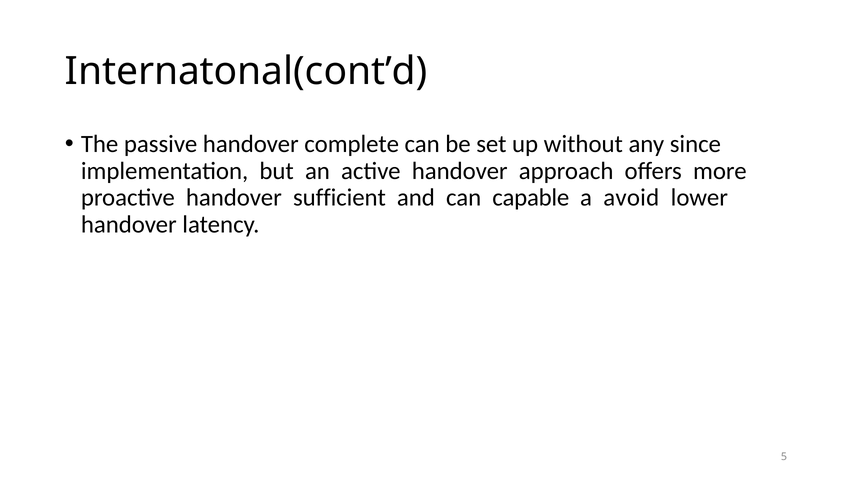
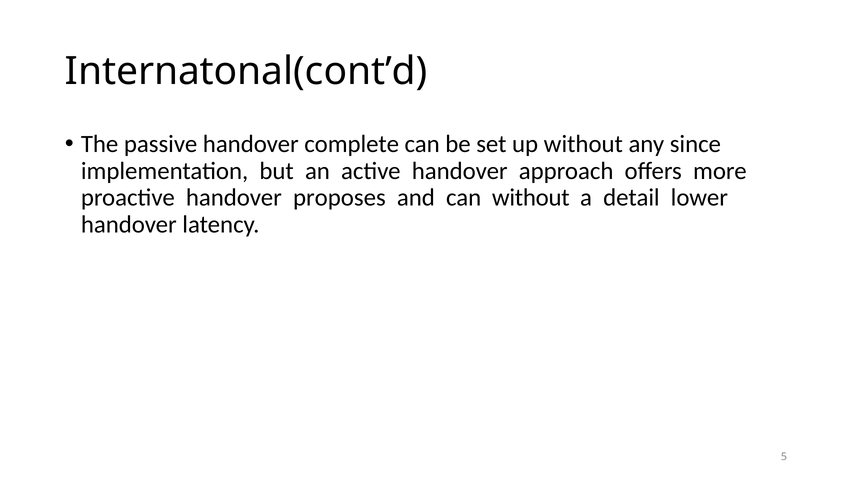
sufficient: sufficient -> proposes (339, 198)
can capable: capable -> without (531, 198)
avoid: avoid -> detail (631, 198)
